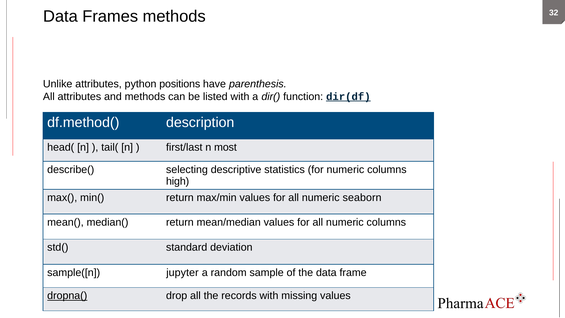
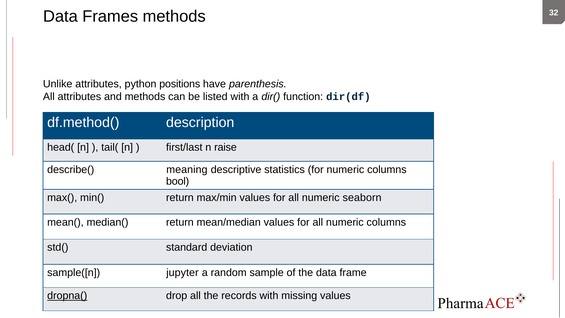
dir(df underline: present -> none (348, 97)
most: most -> raise (225, 147)
selecting: selecting -> meaning (187, 170)
high: high -> bool (178, 181)
